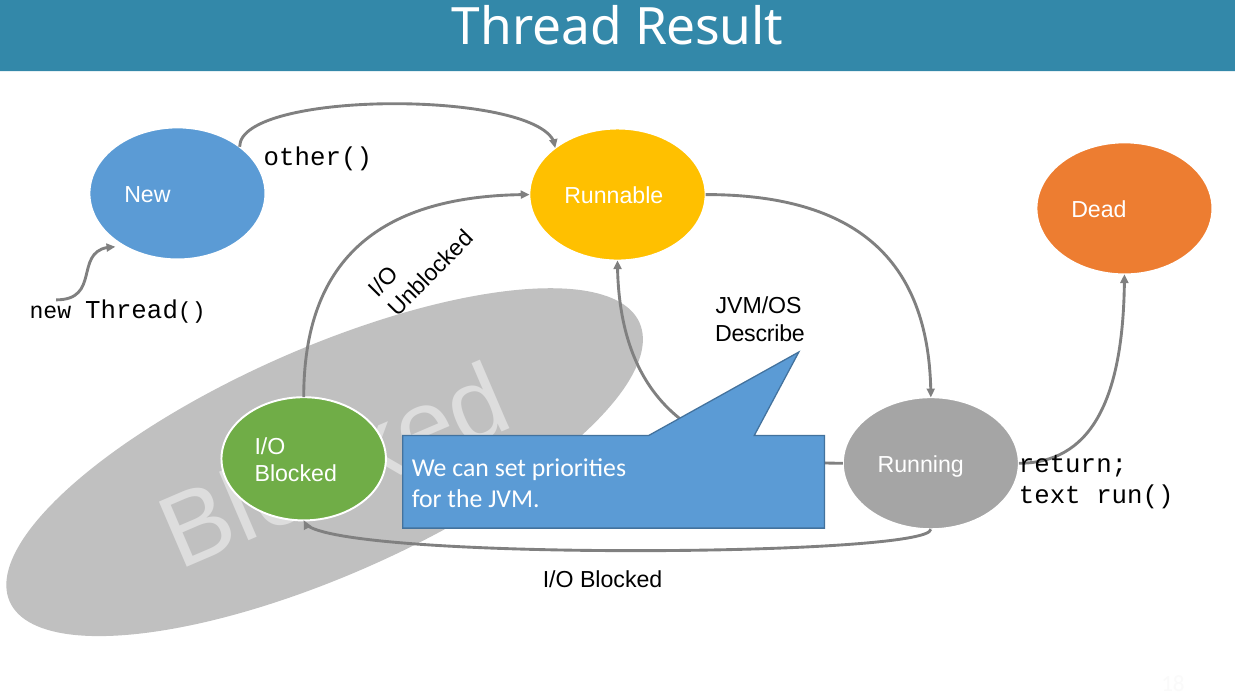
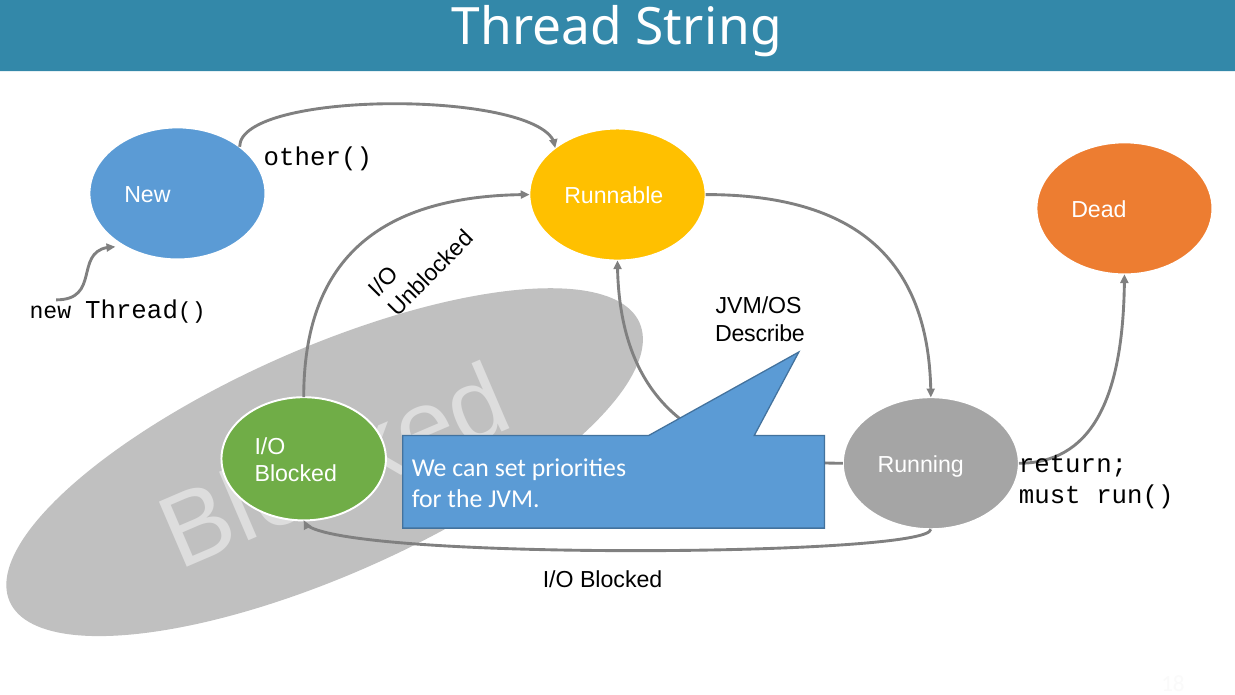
Result: Result -> String (709, 28)
text: text -> must (1050, 494)
